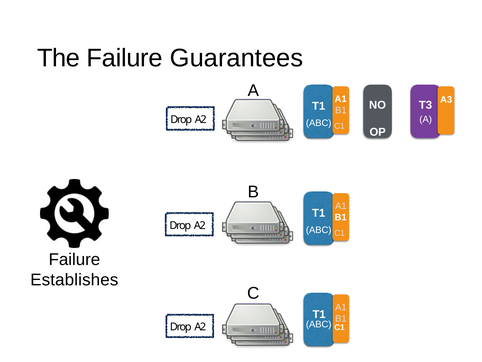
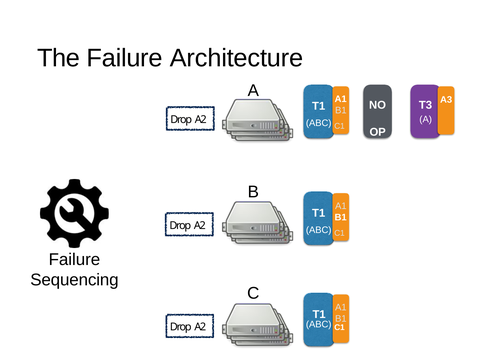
Guarantees: Guarantees -> Architecture (237, 58)
Establishes: Establishes -> Sequencing (74, 280)
